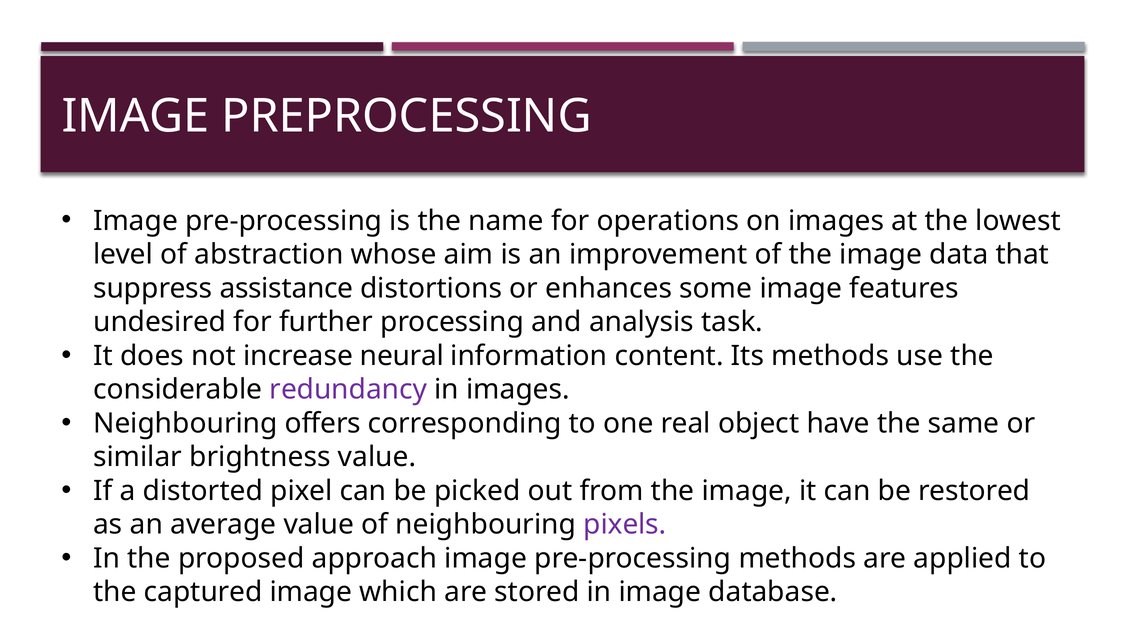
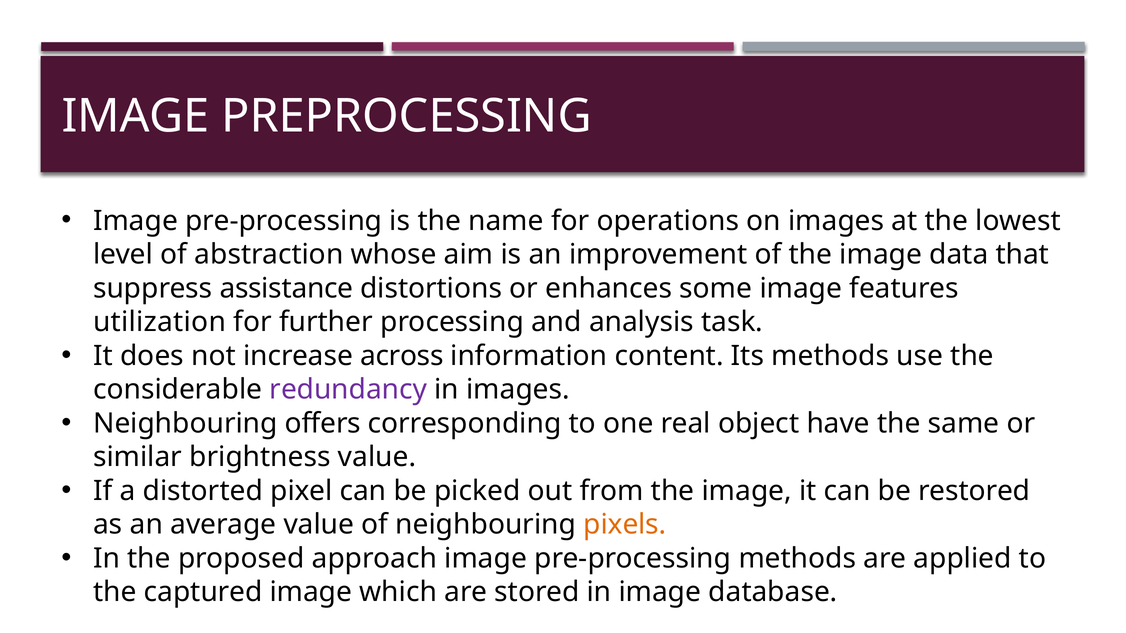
undesired: undesired -> utilization (160, 322)
neural: neural -> across (402, 356)
pixels colour: purple -> orange (625, 525)
